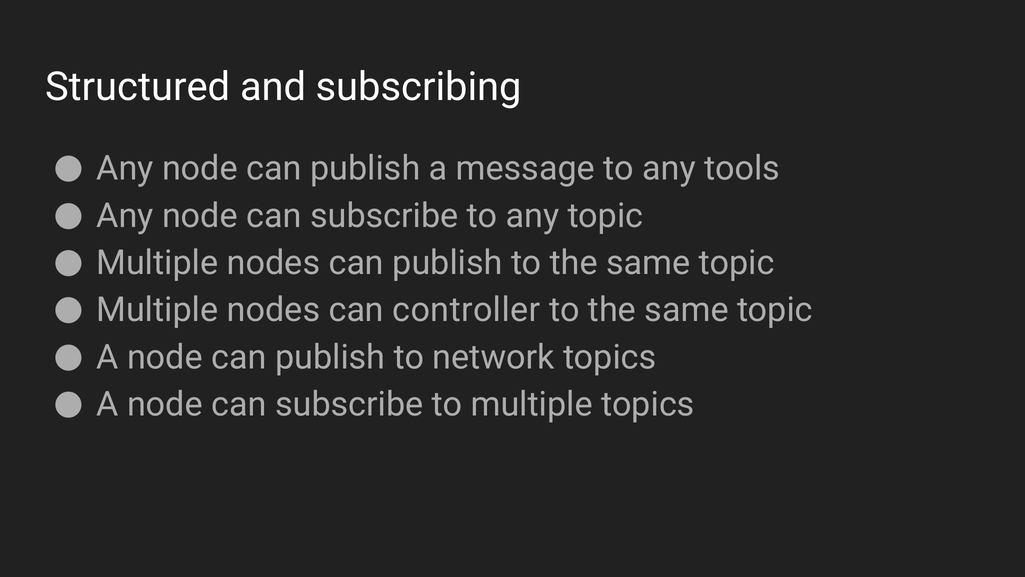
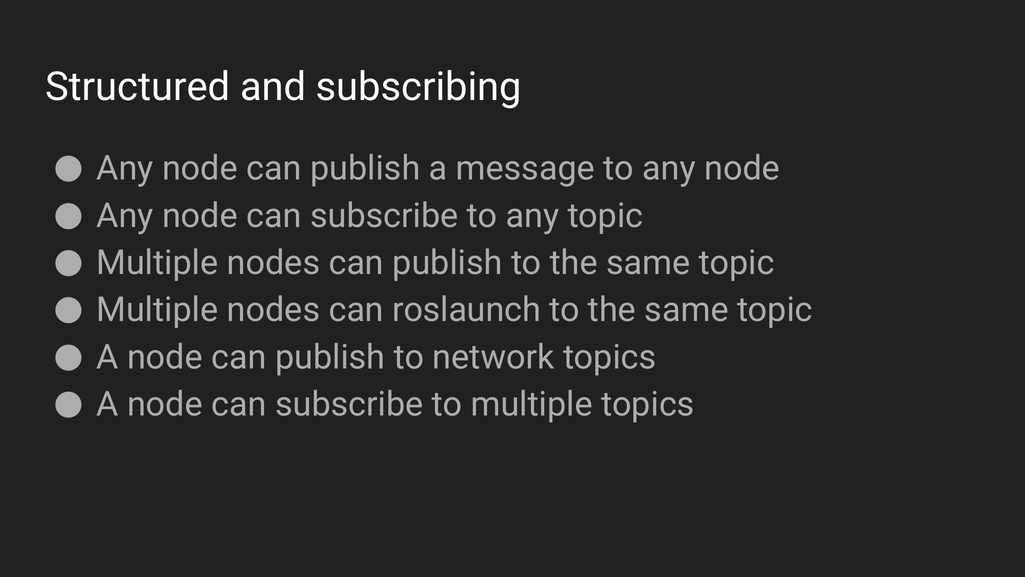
to any tools: tools -> node (742, 168)
controller: controller -> roslaunch (467, 310)
